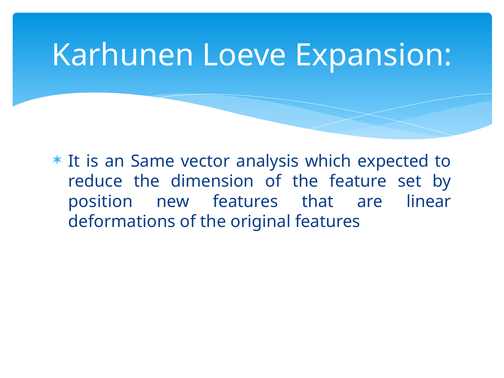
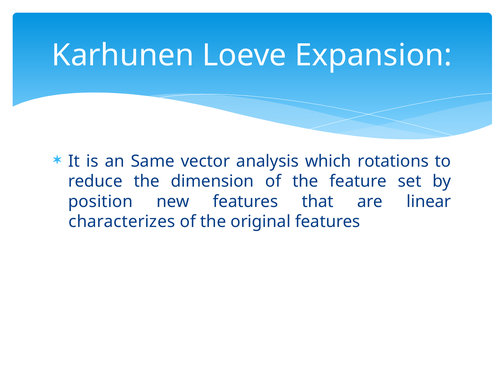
expected: expected -> rotations (393, 161)
deformations: deformations -> characterizes (122, 222)
